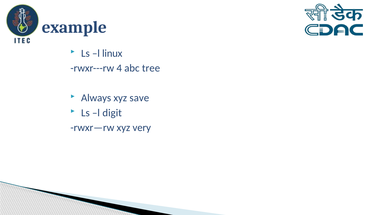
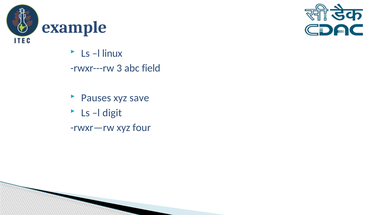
4: 4 -> 3 (119, 68)
tree: tree -> field (151, 68)
Always: Always -> Pauses (96, 98)
very: very -> four (142, 128)
